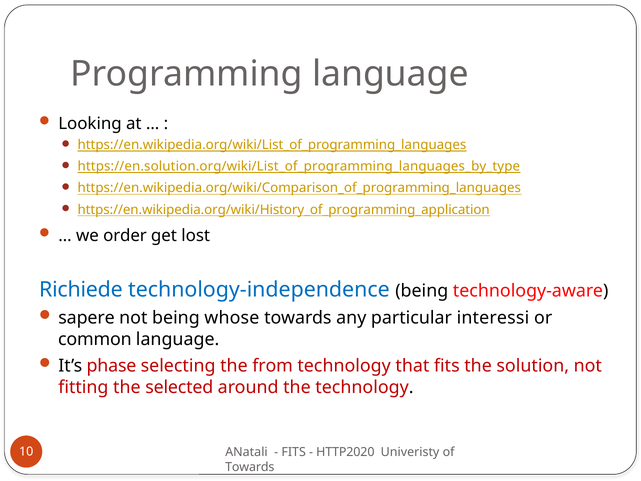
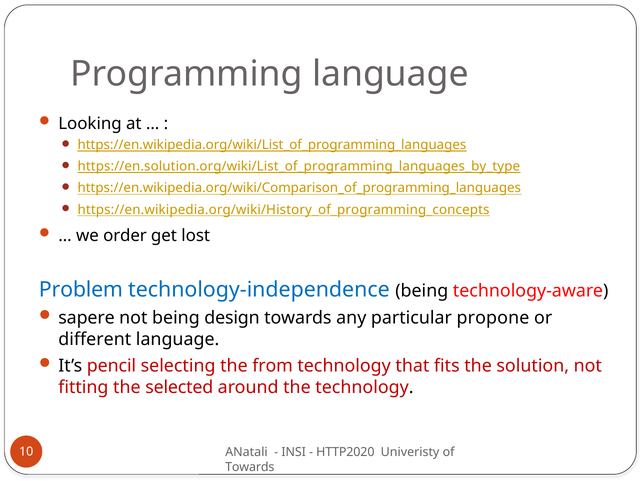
https://en.wikipedia.org/wiki/History_of_programming_application: https://en.wikipedia.org/wiki/History_of_programming_application -> https://en.wikipedia.org/wiki/History_of_programming_concepts (284, 210)
Richiede: Richiede -> Problem (81, 289)
whose: whose -> design (232, 318)
interessi: interessi -> propone (493, 318)
common: common -> different (95, 339)
phase: phase -> pencil (111, 366)
FITS: FITS -> INSI (294, 452)
